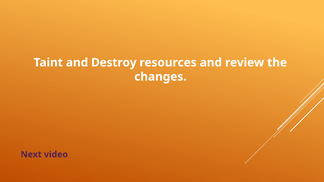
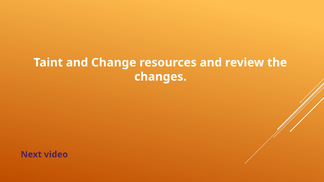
Destroy: Destroy -> Change (114, 63)
